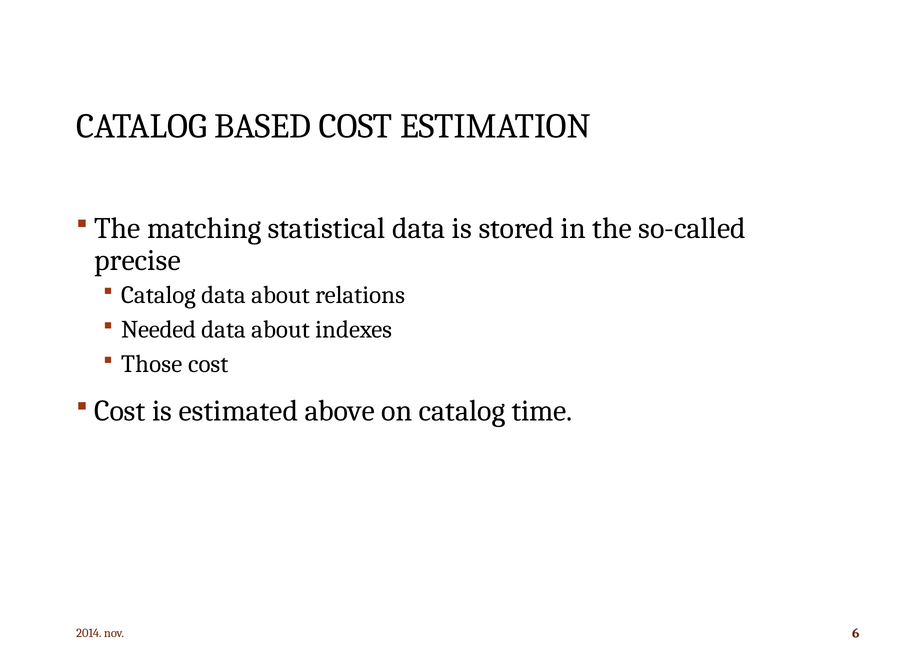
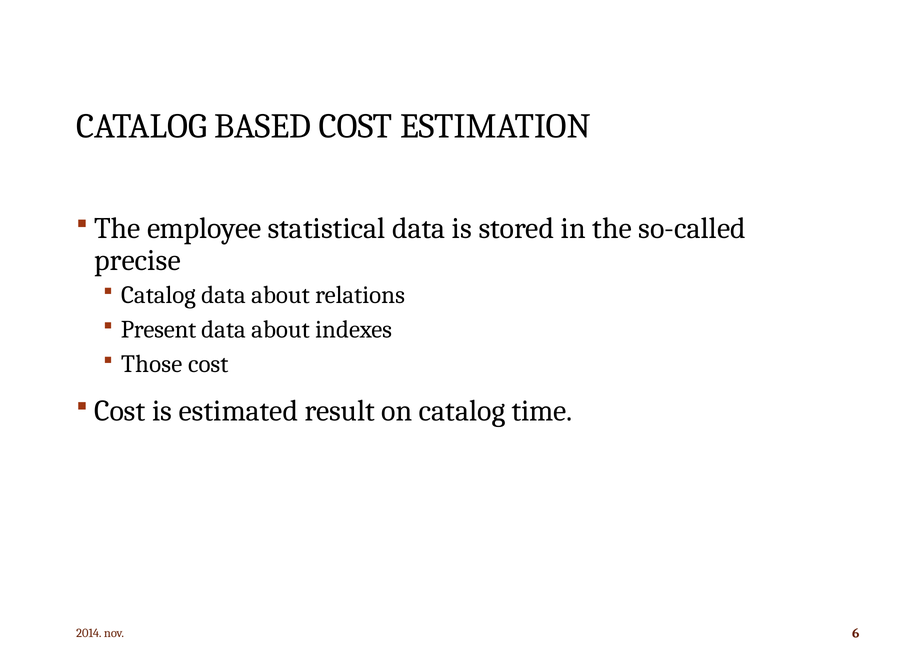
matching: matching -> employee (204, 229)
Needed: Needed -> Present (159, 330)
above: above -> result (340, 411)
